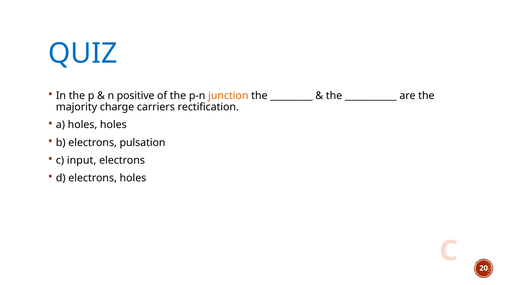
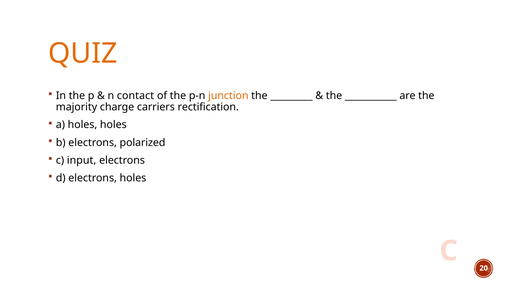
QUIZ colour: blue -> orange (83, 53)
positive: positive -> contact (136, 96)
pulsation: pulsation -> polarized (142, 143)
